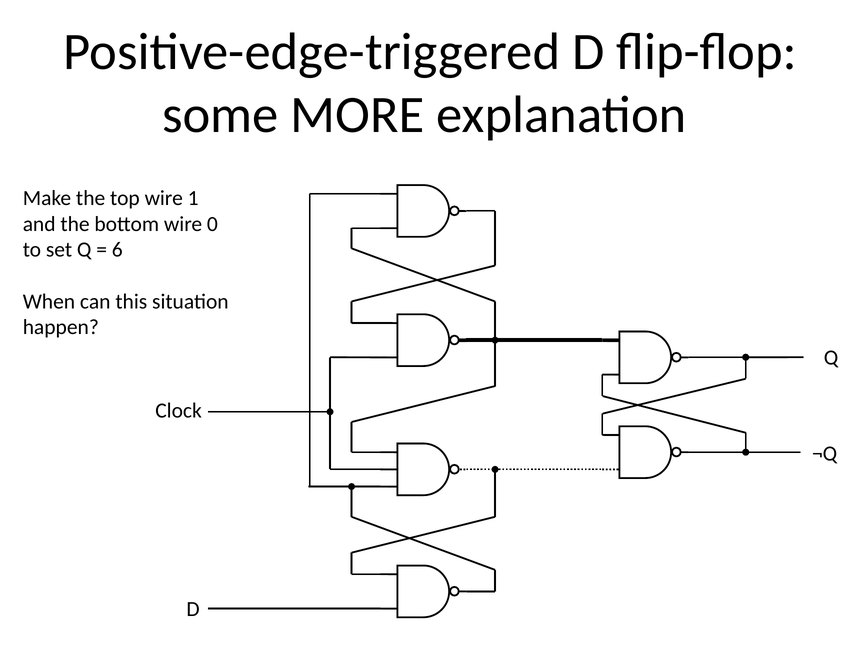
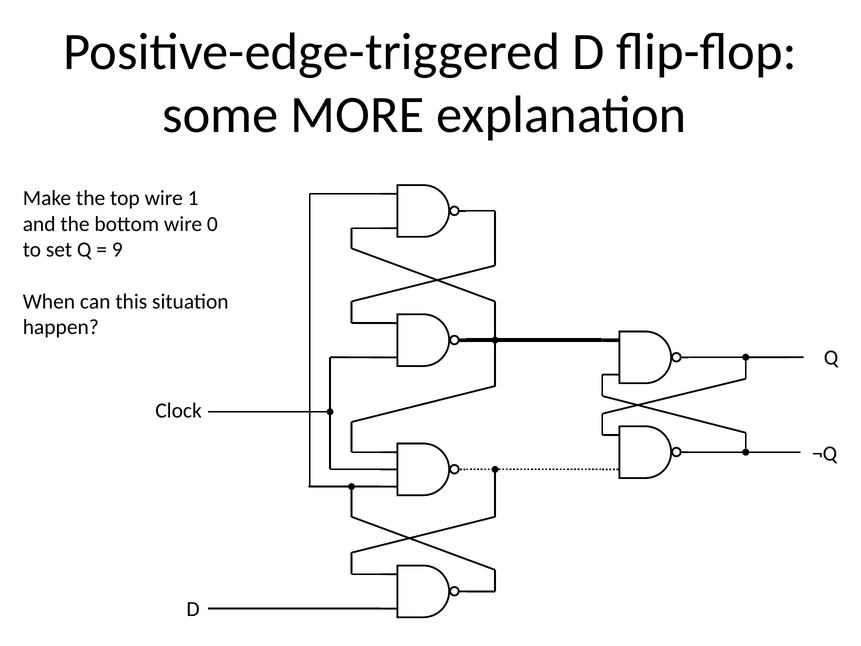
6: 6 -> 9 (117, 250)
